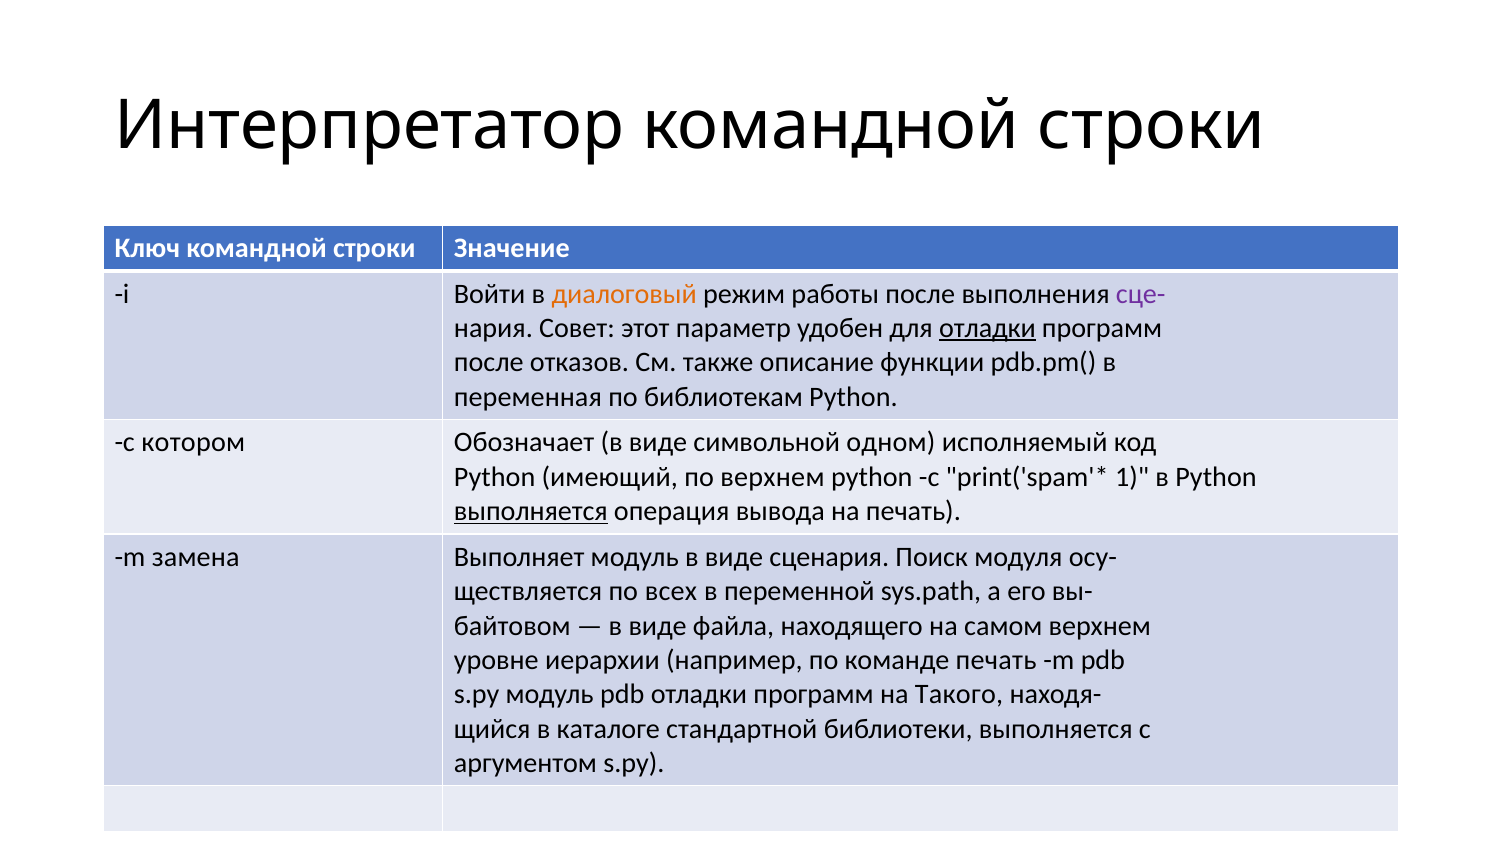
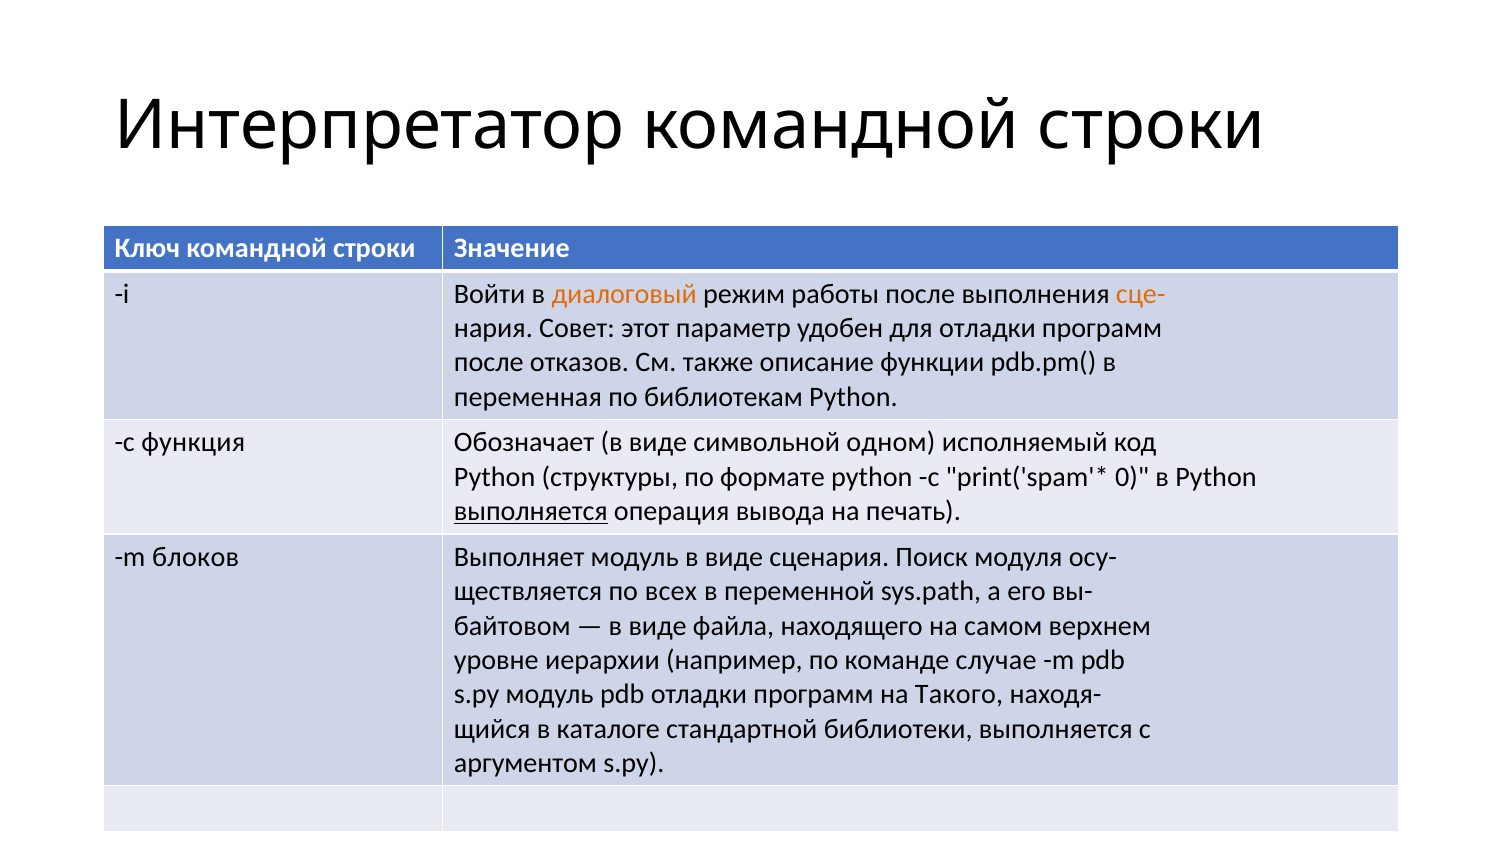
сце- colour: purple -> orange (1141, 294)
отладки underline: present -> none (987, 328)
котором: котором -> функция (193, 443)
имеющий: имеющий -> структуры (610, 477)
по верхнем: верхнем -> формате (773, 477)
1: 1 -> 0 (1132, 477)
замена: замена -> блоков (196, 557)
команде печать: печать -> случае (996, 660)
